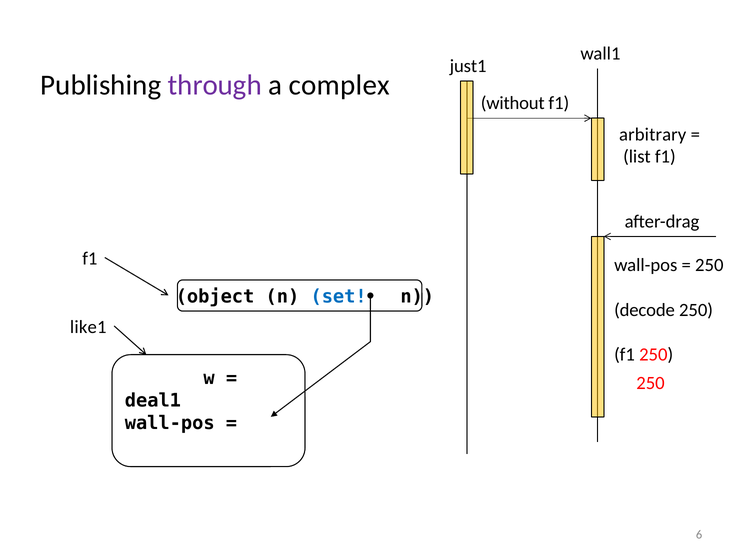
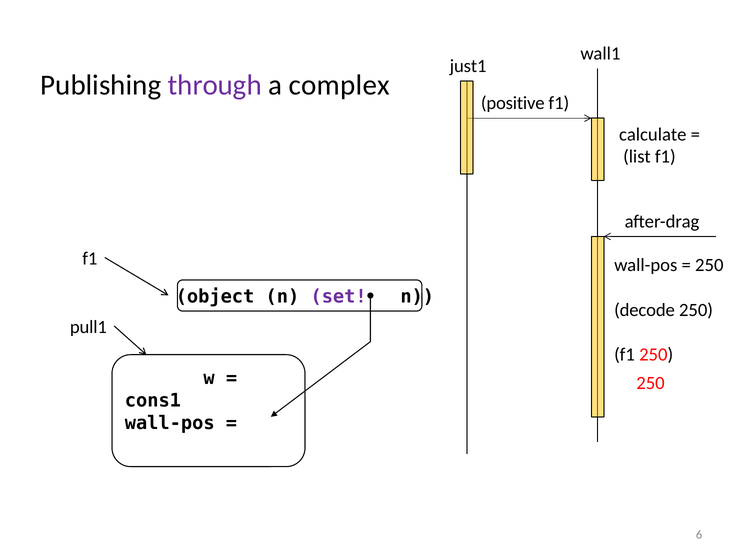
without: without -> positive (513, 103)
arbitrary: arbitrary -> calculate (653, 134)
set colour: blue -> purple (339, 297)
like1: like1 -> pull1 (88, 327)
deal1: deal1 -> cons1 (153, 401)
